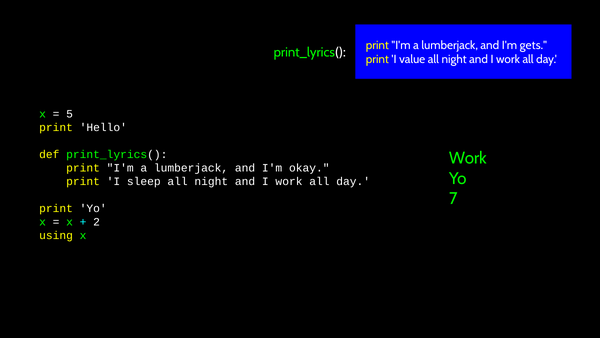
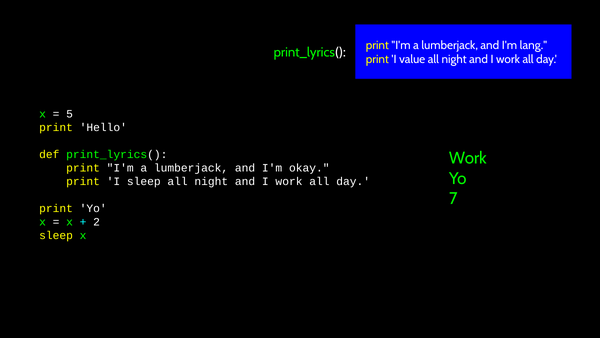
gets: gets -> lang (533, 45)
using: using -> sleep (56, 235)
